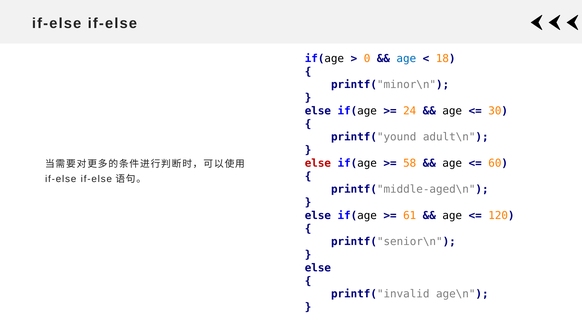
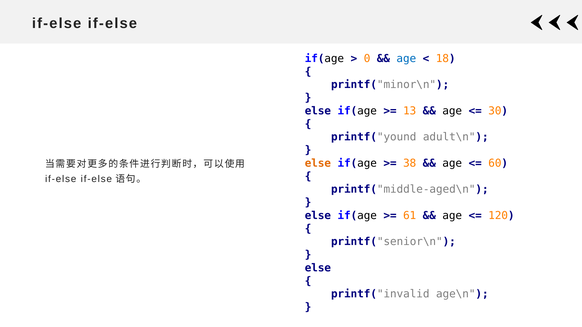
24: 24 -> 13 (410, 111)
else colour: red -> orange (318, 163)
58: 58 -> 38 (410, 163)
